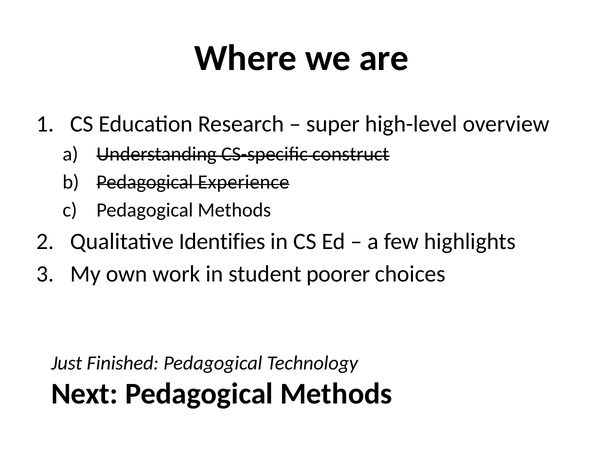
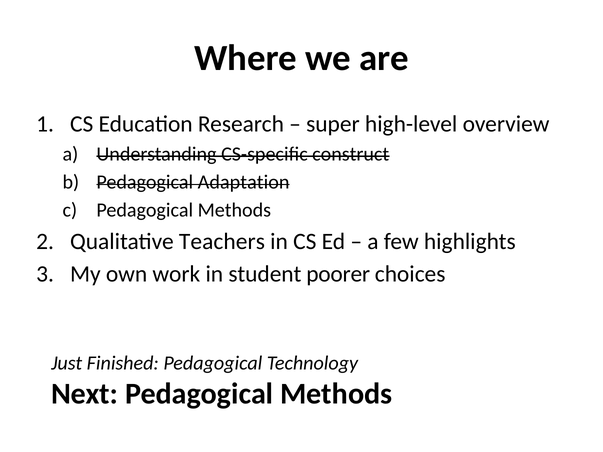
Experience: Experience -> Adaptation (244, 182)
Identifies: Identifies -> Teachers (222, 242)
